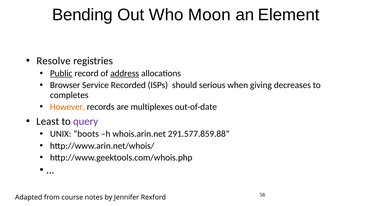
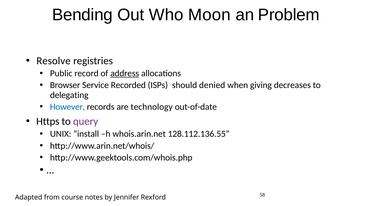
Element: Element -> Problem (289, 15)
Public underline: present -> none (61, 73)
serious: serious -> denied (212, 85)
completes: completes -> delegating (69, 95)
However colour: orange -> blue (67, 107)
multiplexes: multiplexes -> technology (152, 107)
Least: Least -> Https (48, 121)
boots: boots -> install (86, 134)
291.577.859.88: 291.577.859.88 -> 128.112.136.55 (199, 134)
